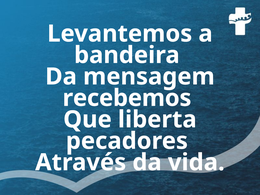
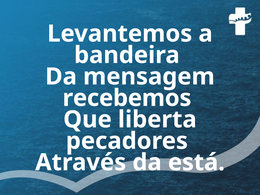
vida: vida -> está (196, 162)
